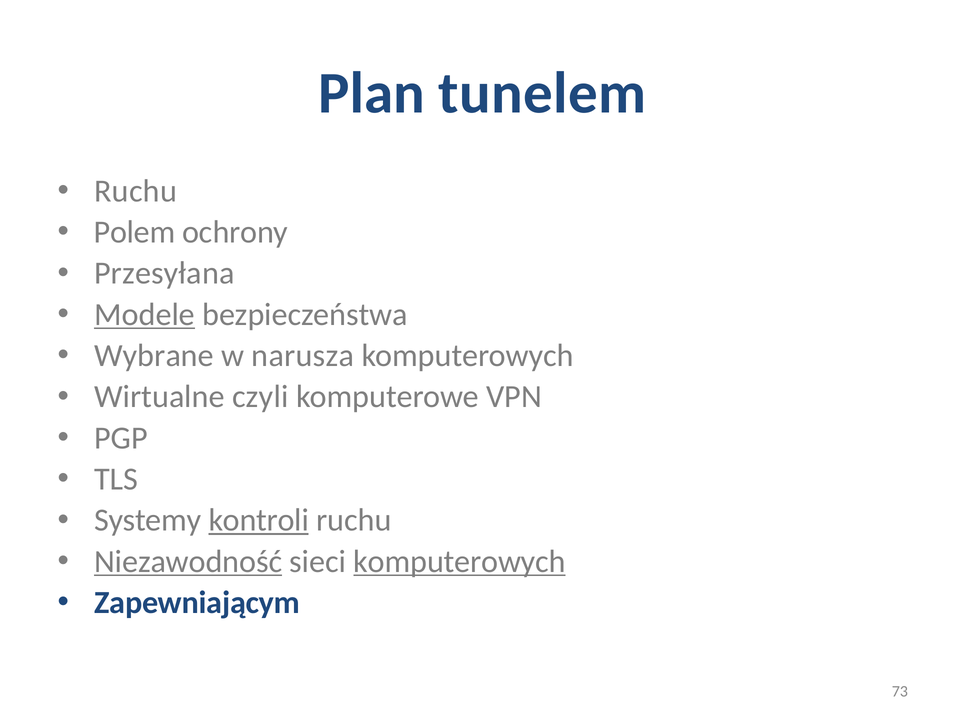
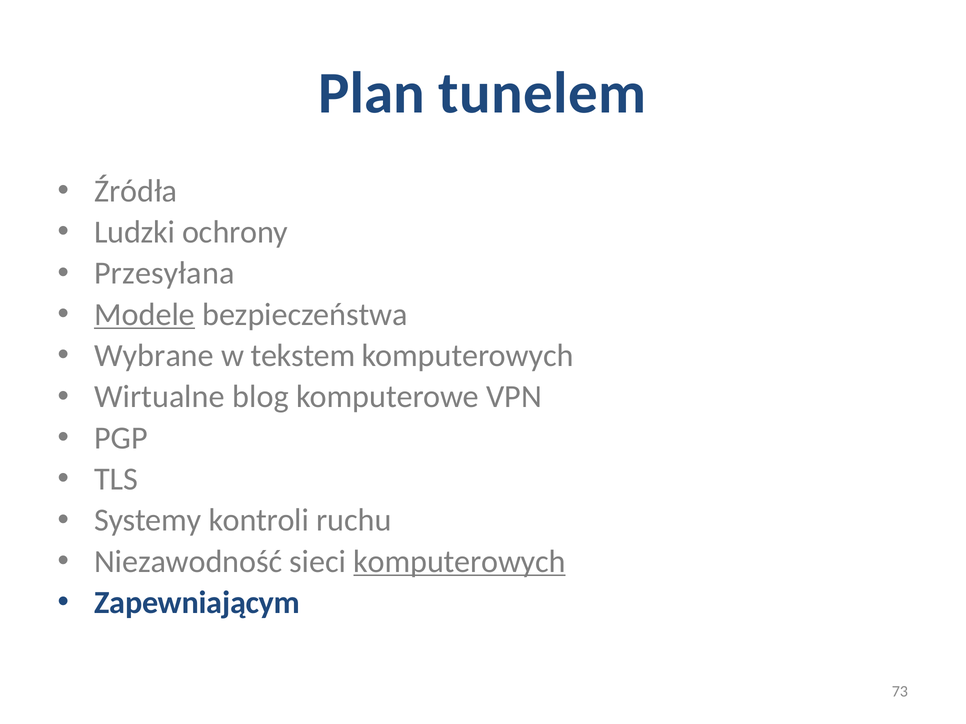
Ruchu: Ruchu -> Źródła (136, 191)
Polem: Polem -> Ludzki (135, 232)
narusza: narusza -> tekstem (303, 356)
czyli: czyli -> blog (260, 397)
kontroli underline: present -> none (259, 521)
Niezawodność underline: present -> none (188, 562)
